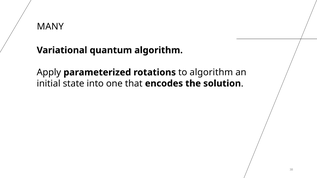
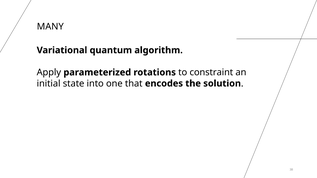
to algorithm: algorithm -> constraint (211, 73)
